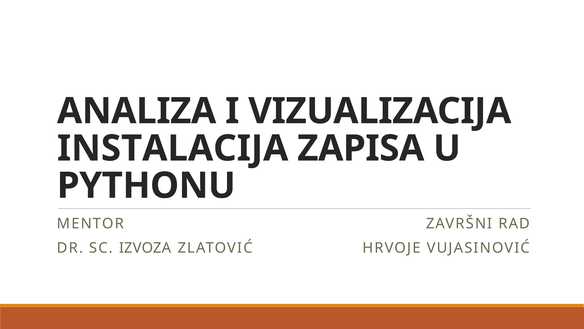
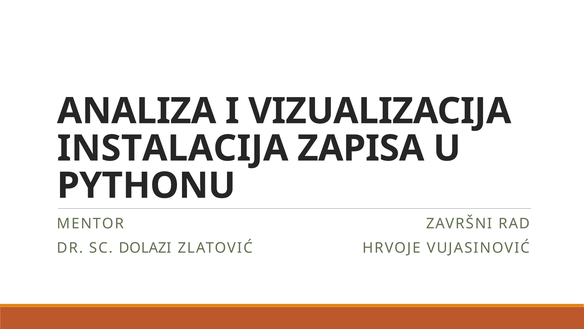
IZVOZA: IZVOZA -> DOLAZI (145, 248)
